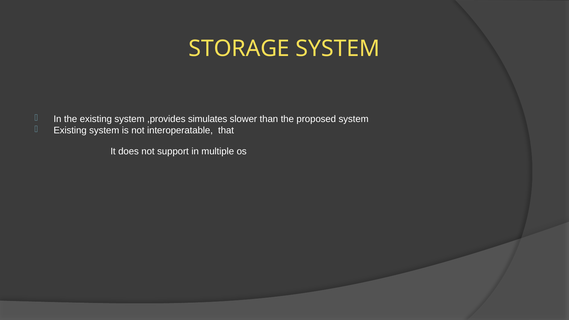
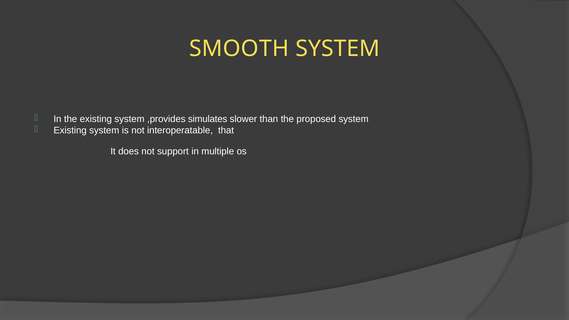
STORAGE: STORAGE -> SMOOTH (239, 49)
